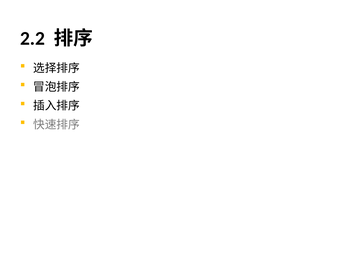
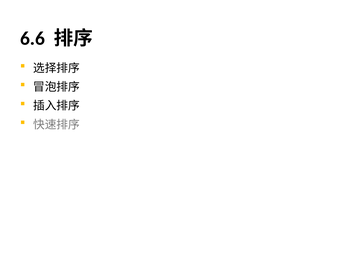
2.2: 2.2 -> 6.6 (32, 39)
